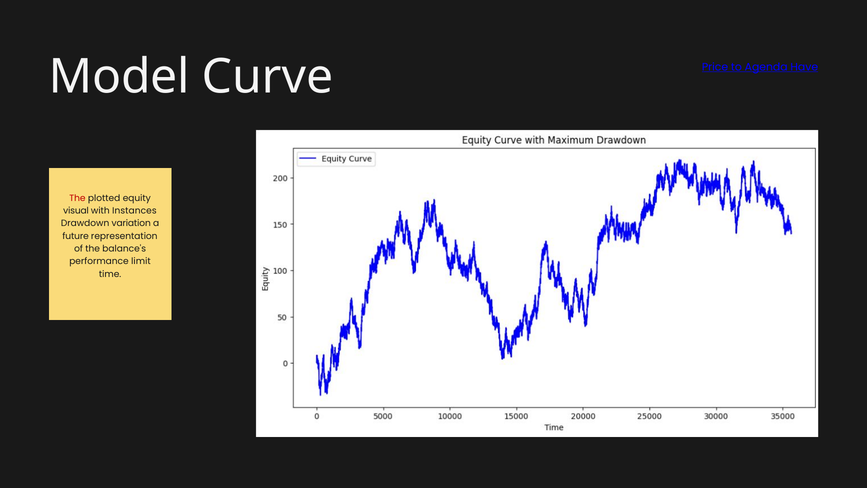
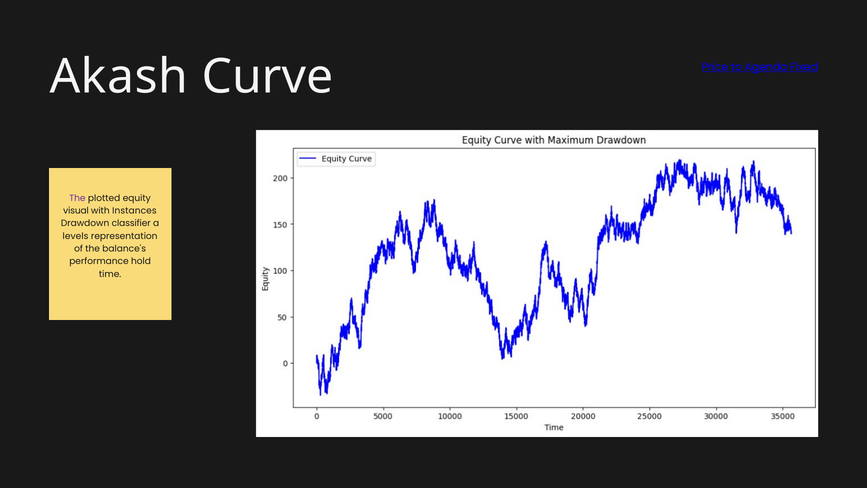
Model: Model -> Akash (119, 77)
Have: Have -> Fixed (804, 67)
The colour: red -> purple (77, 198)
variation: variation -> classifier (131, 223)
future: future -> levels (76, 236)
limit: limit -> hold (141, 261)
